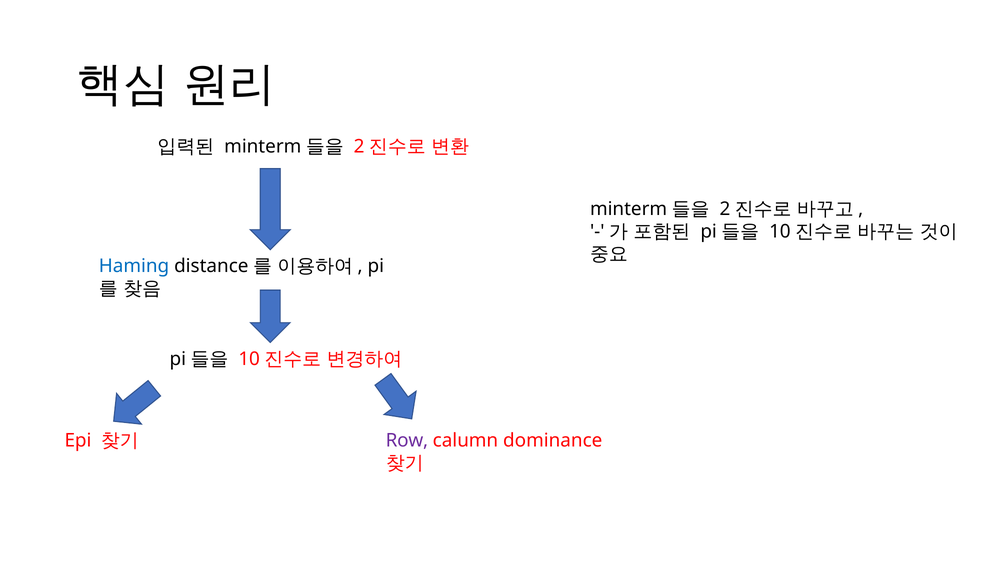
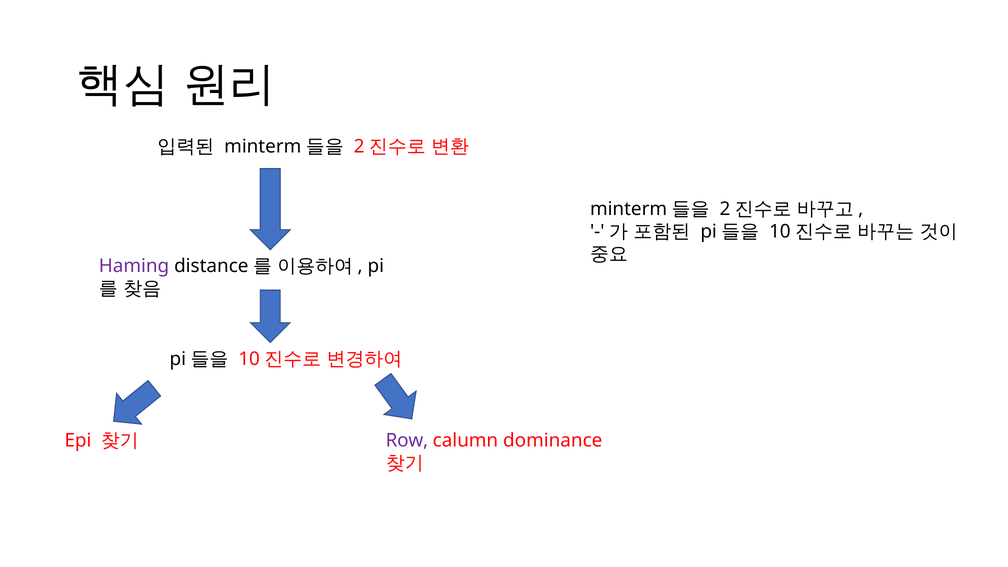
Haming colour: blue -> purple (134, 266)
